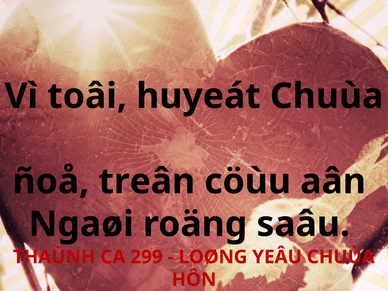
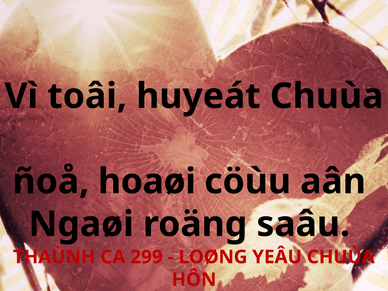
treân: treân -> hoaøi (147, 182)
